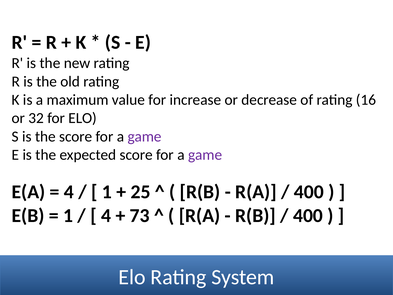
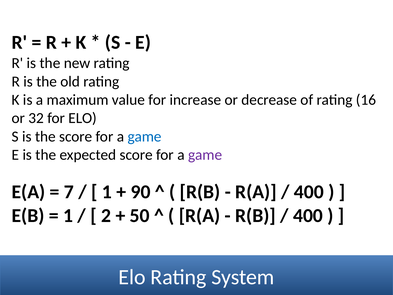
game colour: purple -> blue (145, 136)
4: 4 -> 7 (69, 192)
25: 25 -> 90 (141, 192)
4: 4 -> 2 (106, 215)
73: 73 -> 50 (140, 215)
